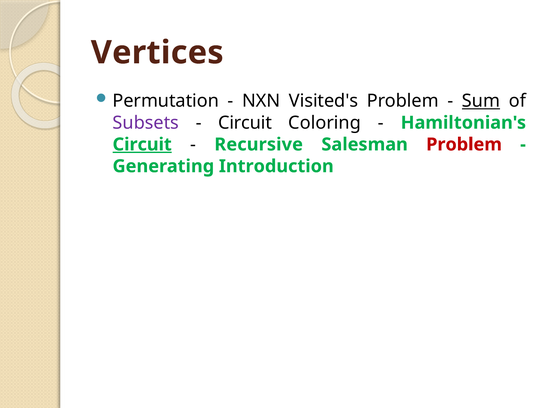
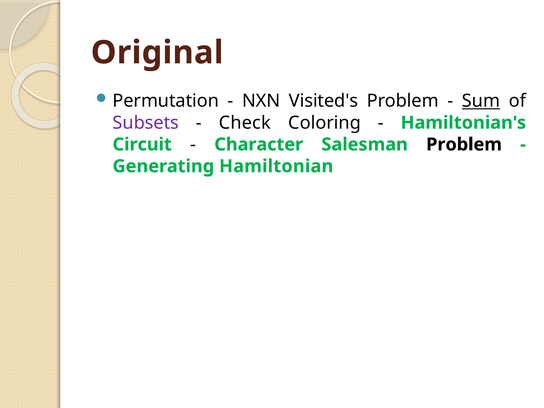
Vertices: Vertices -> Original (157, 53)
Circuit: Circuit -> Check (245, 123)
Circuit underline: present -> none (142, 144)
Recursive: Recursive -> Character (259, 144)
Problem colour: red -> black (464, 144)
Introduction: Introduction -> Hamiltonian (276, 166)
